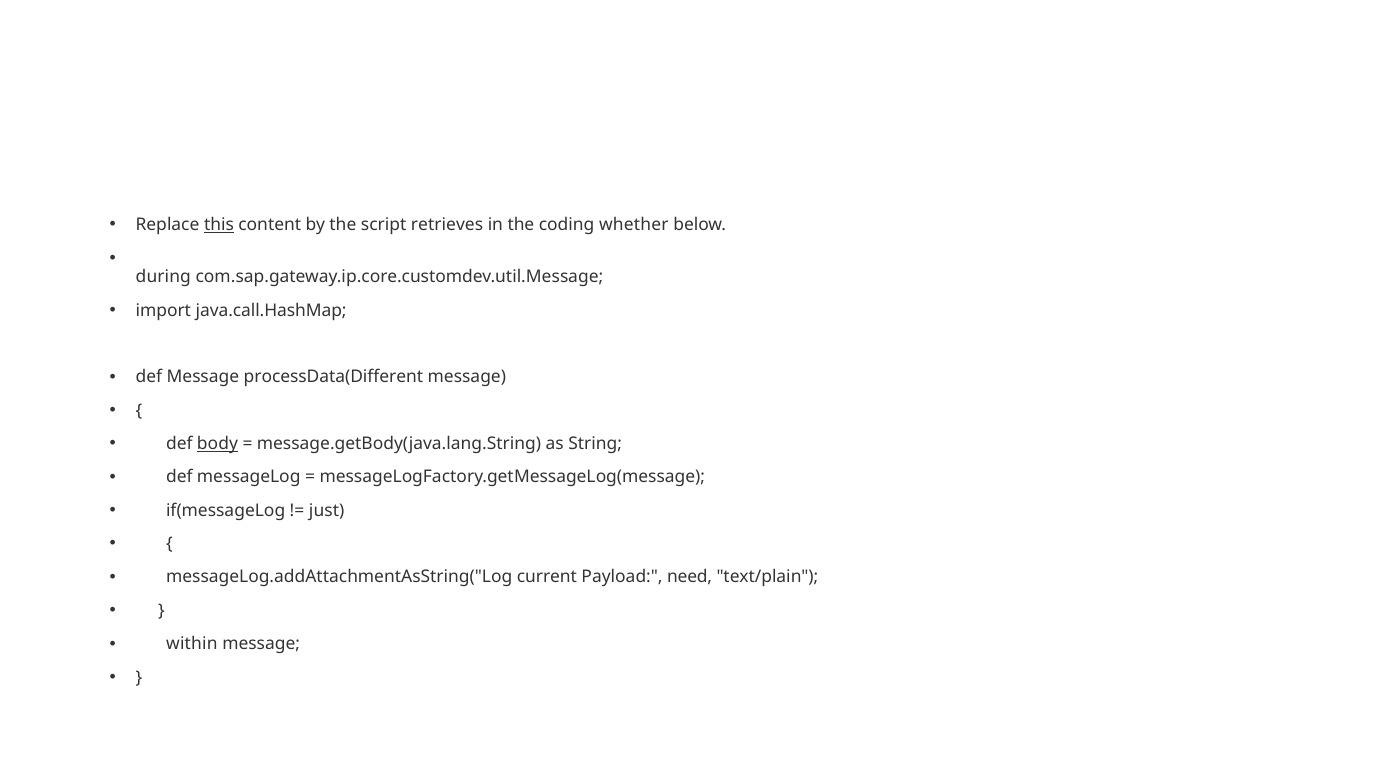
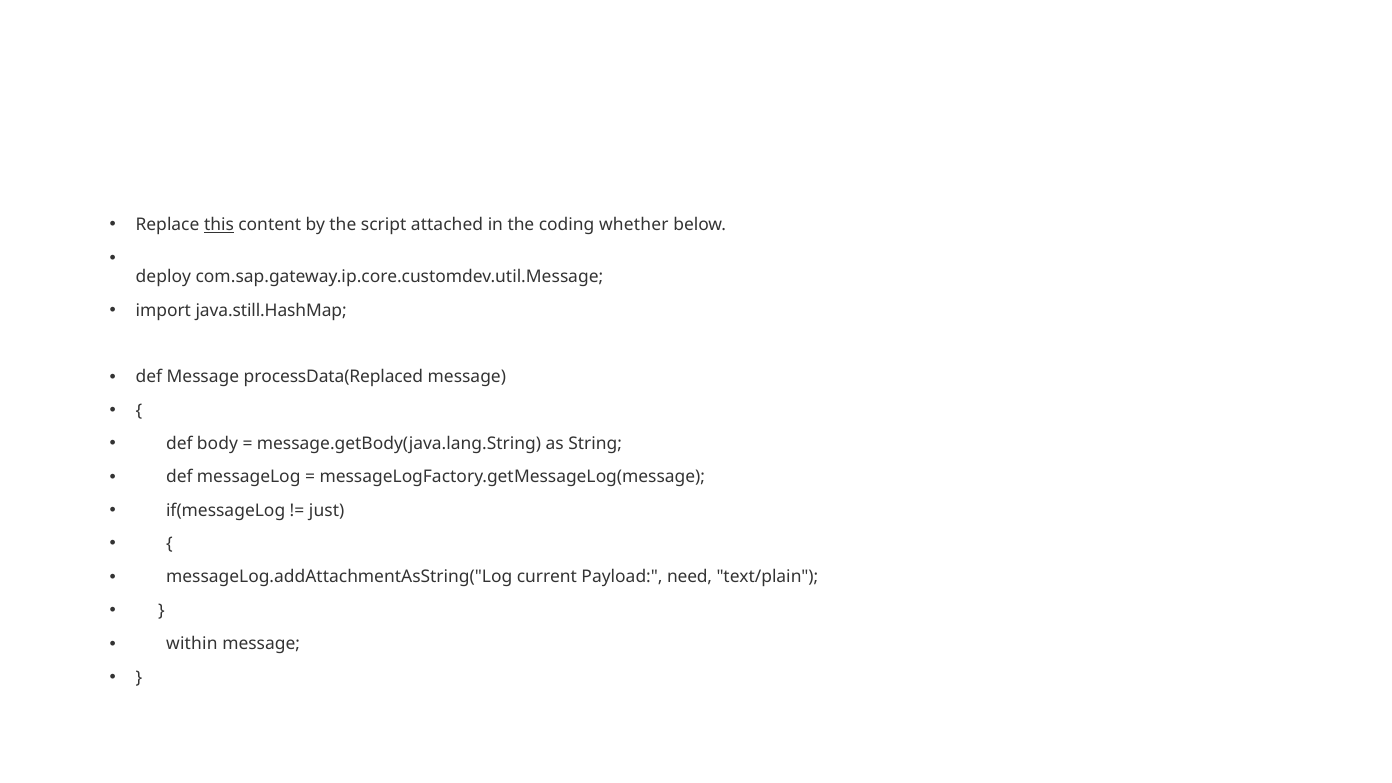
retrieves: retrieves -> attached (447, 225)
during: during -> deploy (163, 277)
java.call.HashMap: java.call.HashMap -> java.still.HashMap (271, 310)
processData(Different: processData(Different -> processData(Replaced (333, 377)
body underline: present -> none (217, 444)
